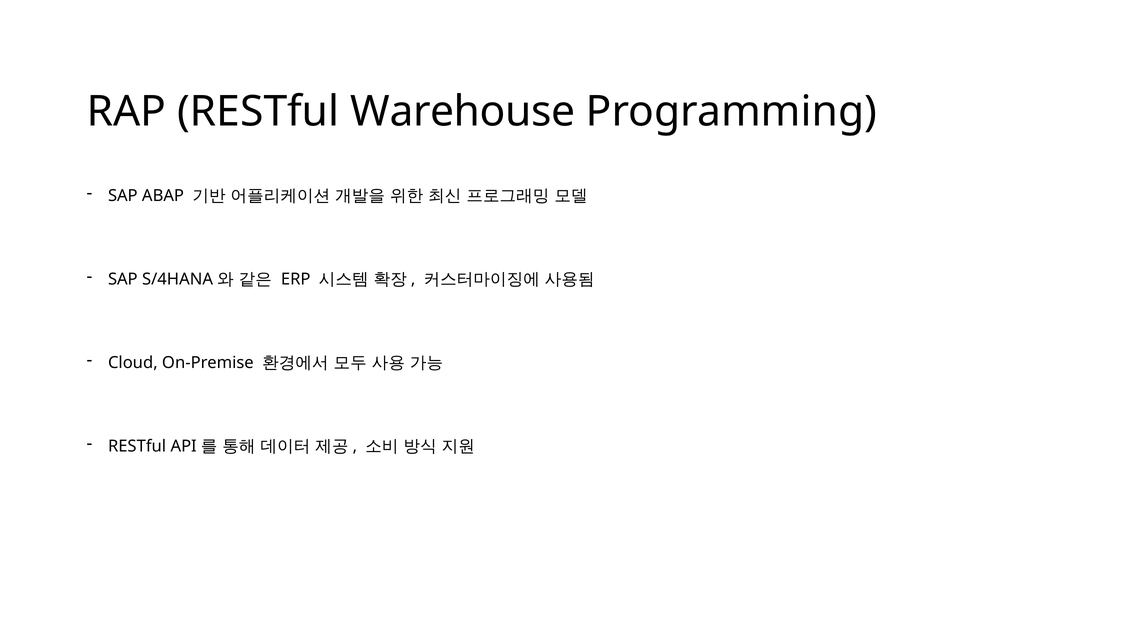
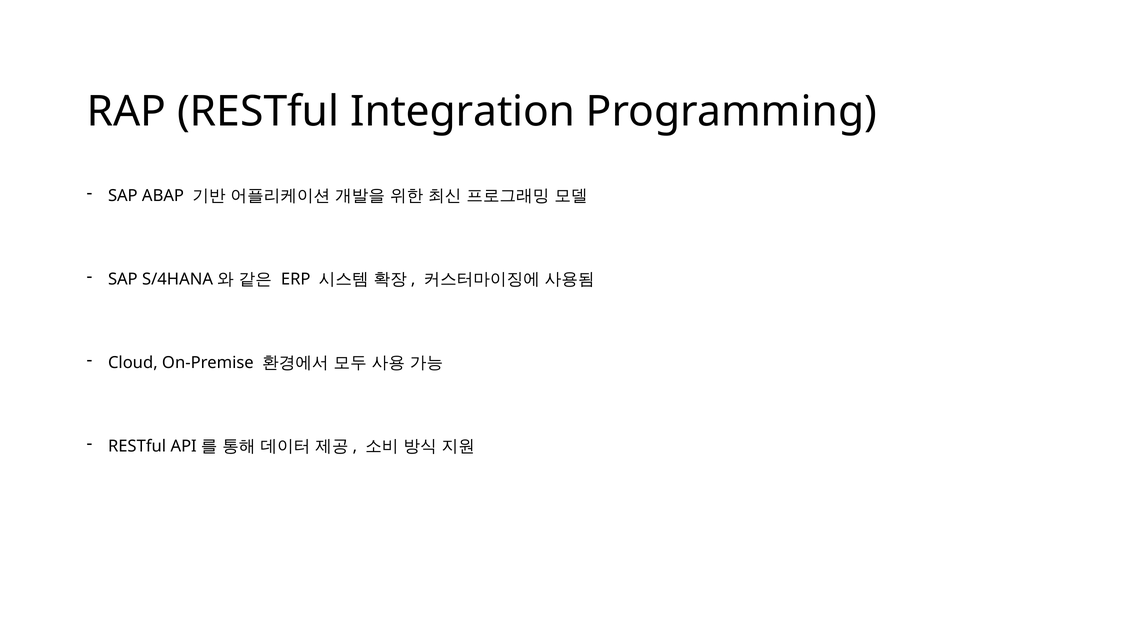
Warehouse: Warehouse -> Integration (463, 112)
